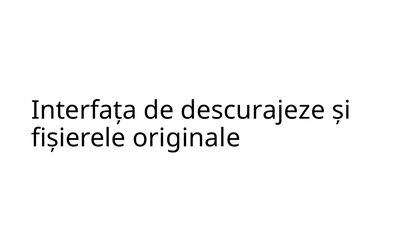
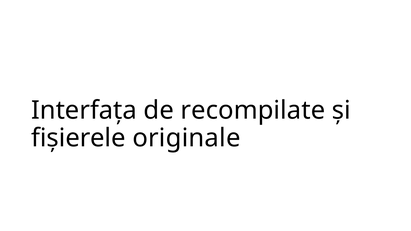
descurajeze: descurajeze -> recompilate (253, 110)
